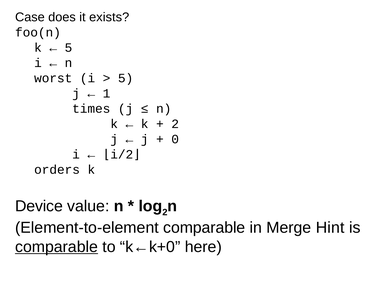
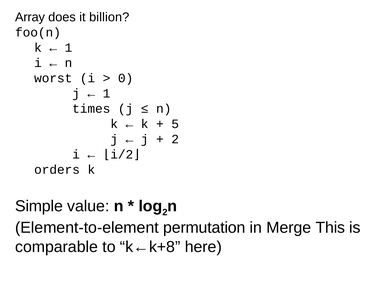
Case: Case -> Array (30, 17)
exists: exists -> billion (109, 17)
5: 5 -> 1 (68, 48)
5: 5 -> 0 (126, 78)
2: 2 -> 5 (175, 124)
0: 0 -> 2 (175, 139)
Device: Device -> Simple (39, 206)
Element-to-element comparable: comparable -> permutation (204, 228)
Hint: Hint -> This (330, 228)
comparable underline: present -> none (57, 247)
k←k+0: k←k+0 -> k←k+8 (150, 247)
